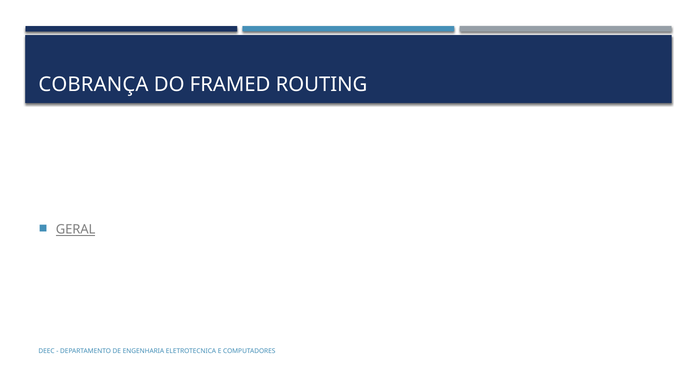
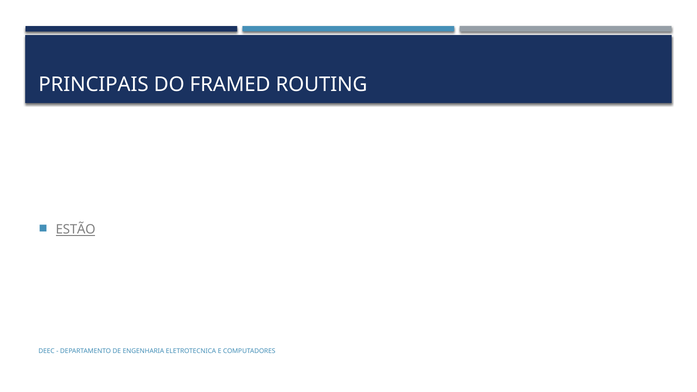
COBRANÇA: COBRANÇA -> PRINCIPAIS (94, 85)
GERAL: GERAL -> ESTÃO (76, 230)
